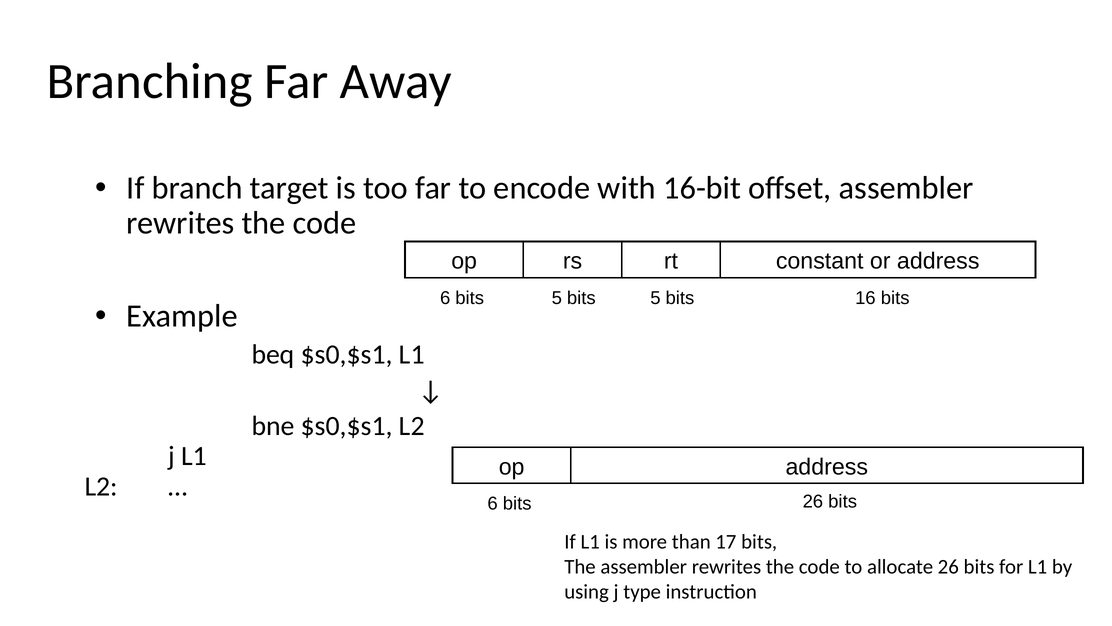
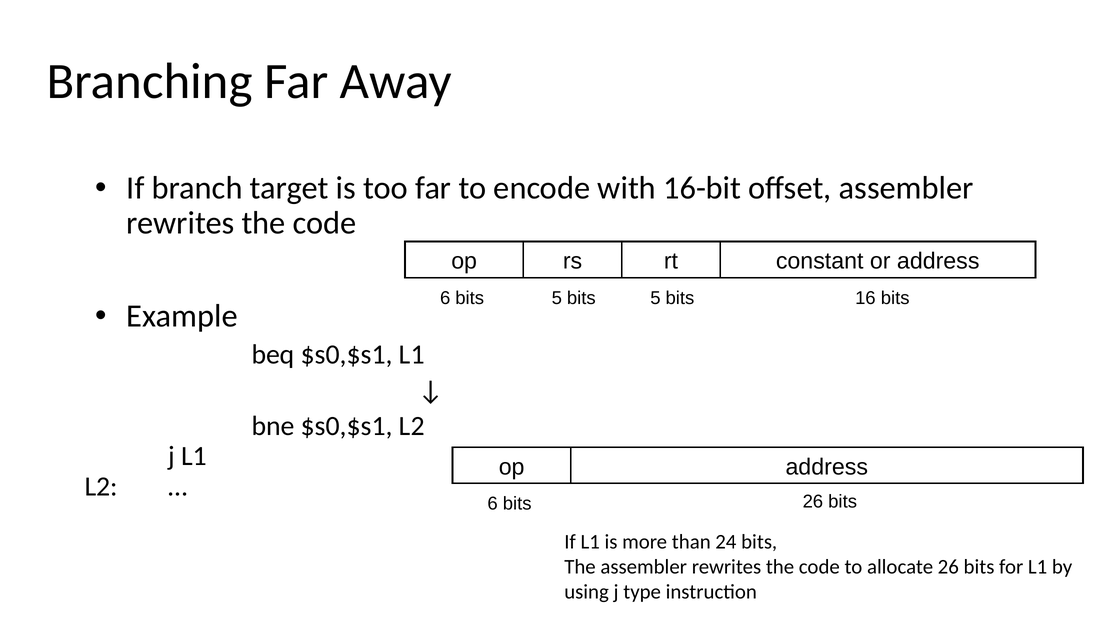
17: 17 -> 24 (726, 541)
